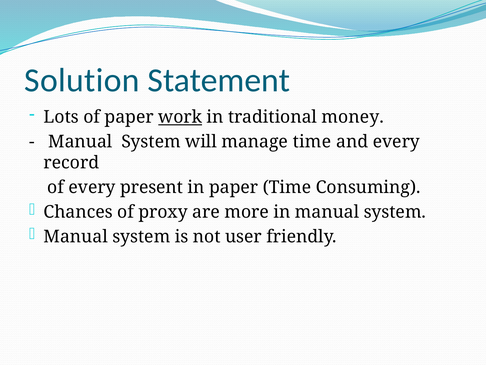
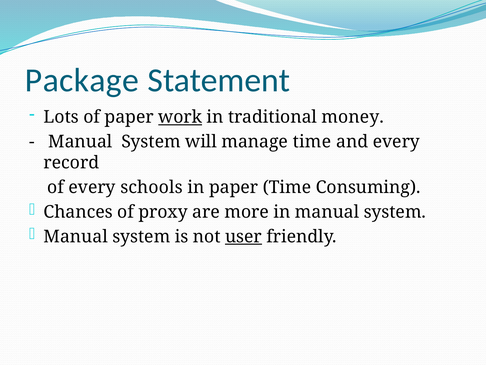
Solution: Solution -> Package (82, 80)
present: present -> schools (152, 187)
user underline: none -> present (243, 236)
